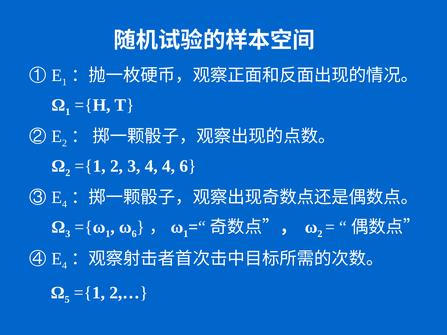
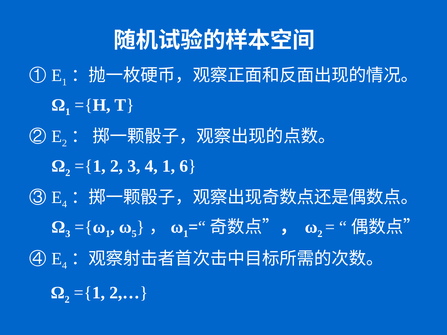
4 4: 4 -> 1 (169, 166)
6: 6 -> 5 (134, 234)
5: 5 -> 2 (67, 300)
